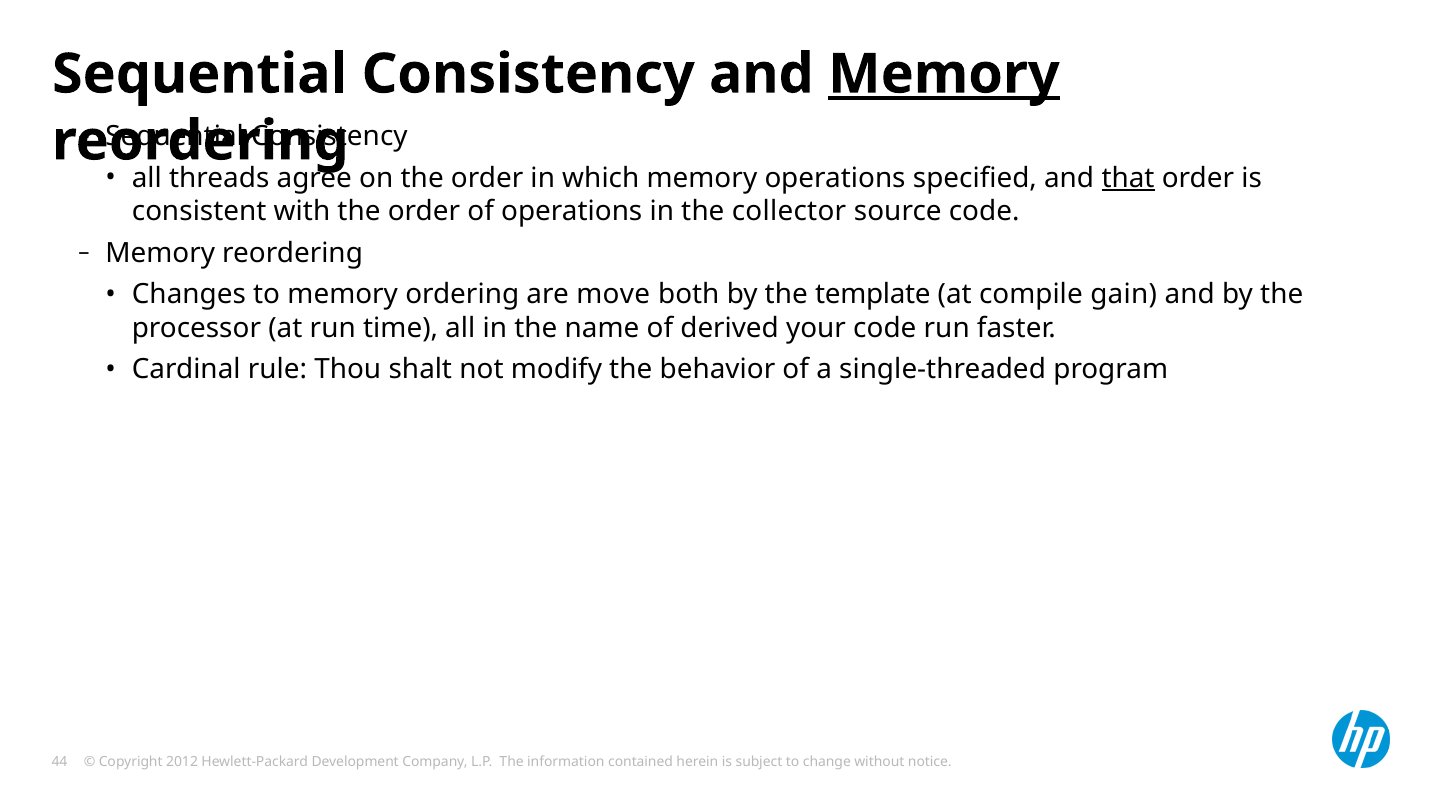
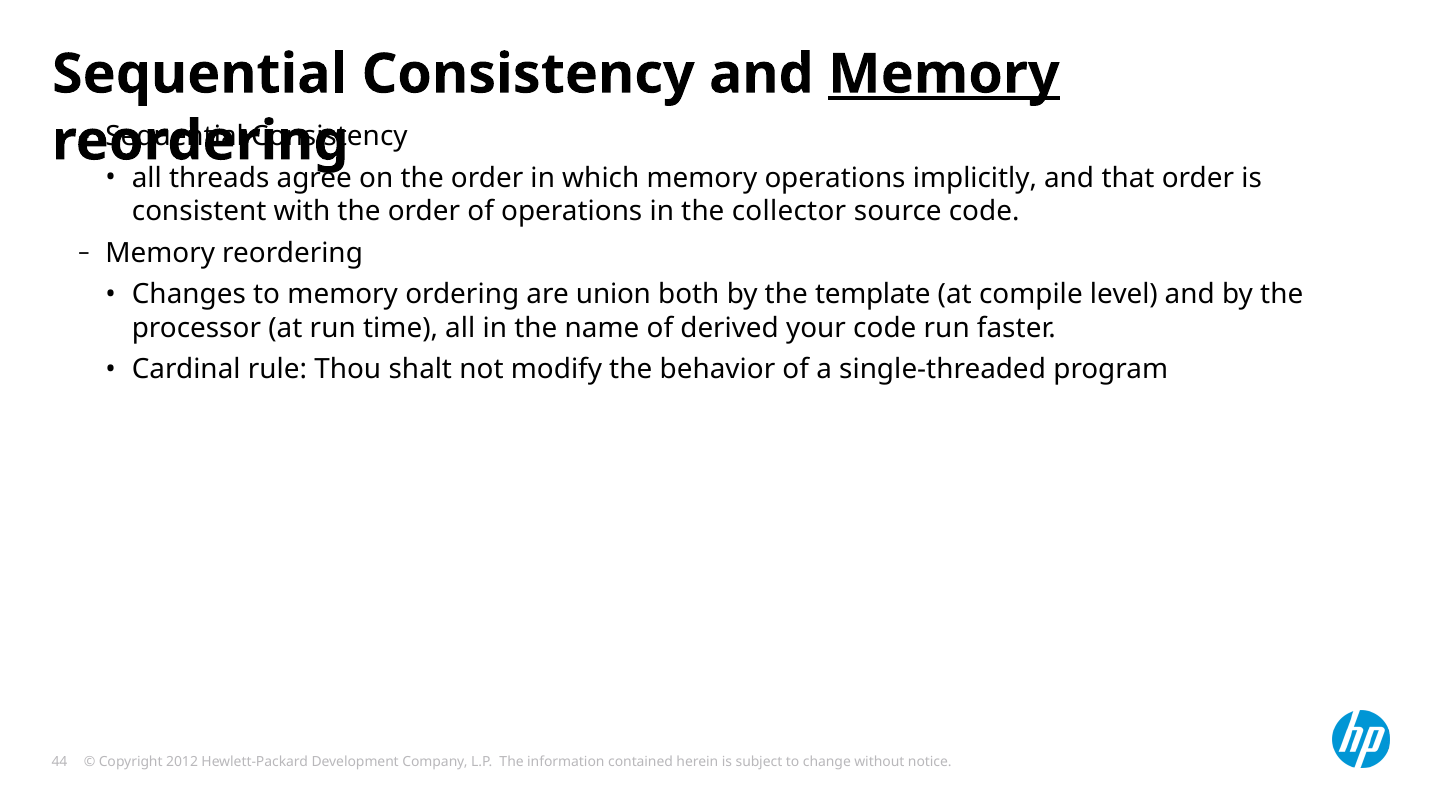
specified: specified -> implicitly (975, 178)
that underline: present -> none (1128, 178)
move: move -> union (613, 294)
gain: gain -> level (1124, 294)
